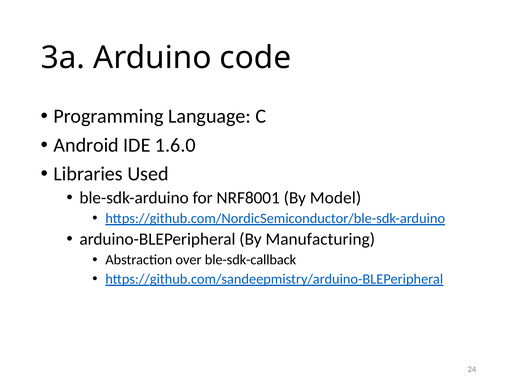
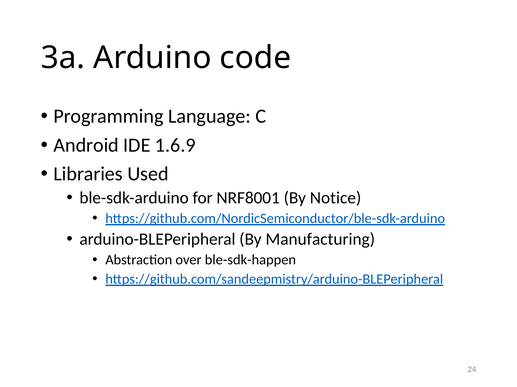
1.6.0: 1.6.0 -> 1.6.9 (175, 145)
Model: Model -> Notice (336, 198)
ble-sdk-callback: ble-sdk-callback -> ble-sdk-happen (250, 260)
